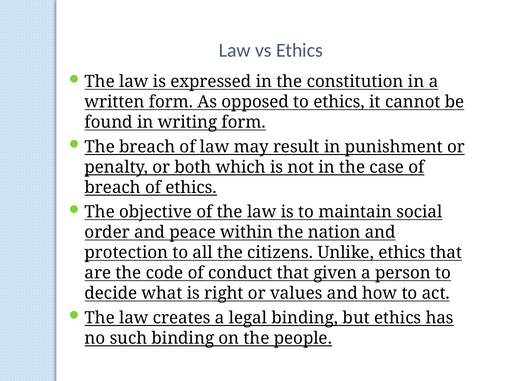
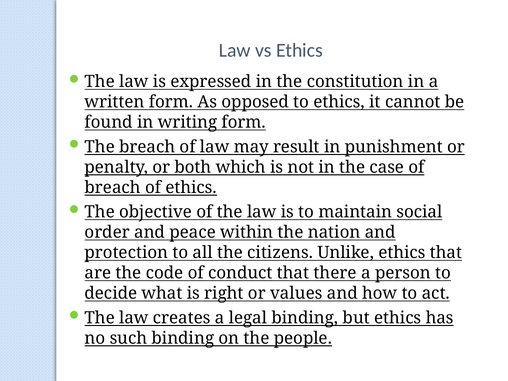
given: given -> there (335, 273)
